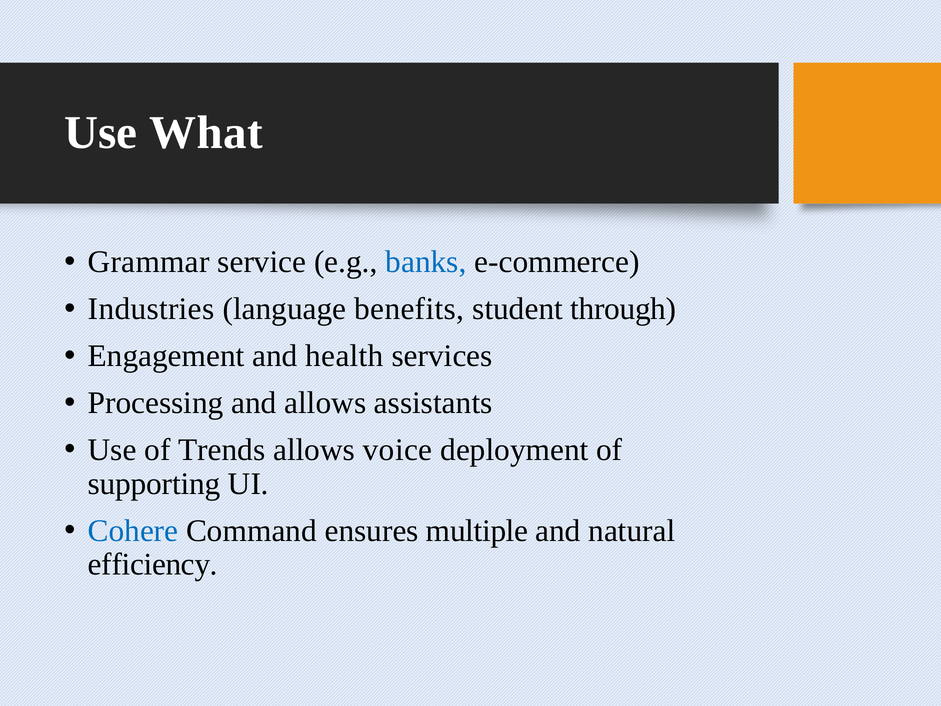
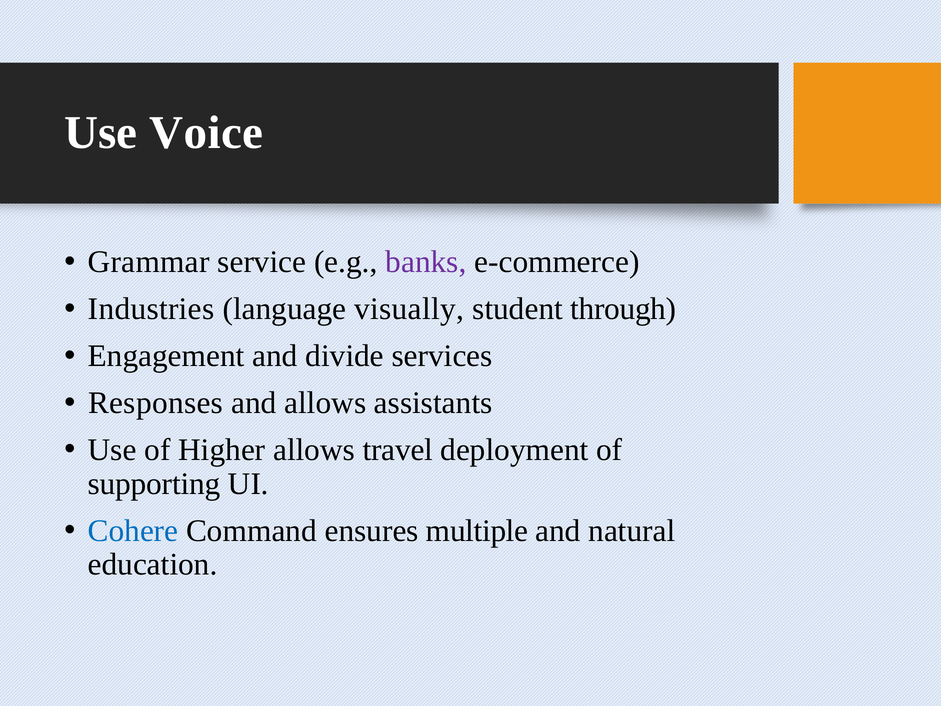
What: What -> Voice (206, 133)
banks colour: blue -> purple (426, 262)
benefits: benefits -> visually (409, 309)
health: health -> divide (345, 356)
Processing: Processing -> Responses (156, 403)
Trends: Trends -> Higher (222, 450)
voice: voice -> travel (398, 450)
efficiency: efficiency -> education (153, 564)
